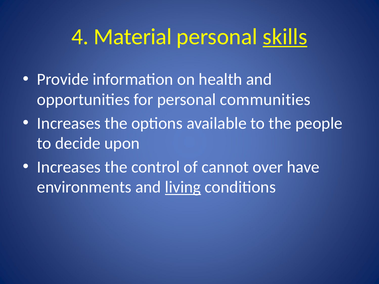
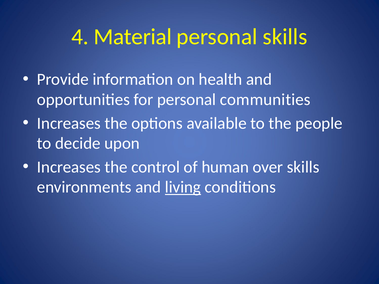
skills underline: present -> none (285, 37)
cannot: cannot -> human (225, 167)
over have: have -> skills (303, 167)
